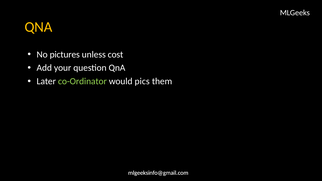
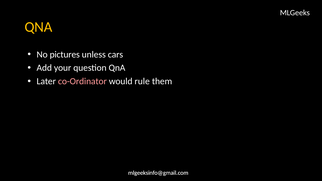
cost: cost -> cars (115, 54)
co-Ordinator colour: light green -> pink (82, 81)
pics: pics -> rule (142, 81)
